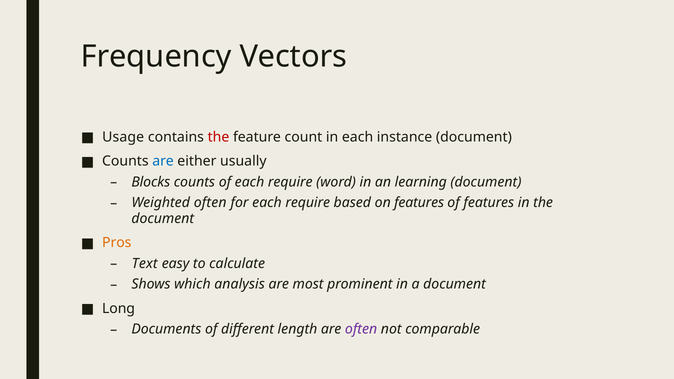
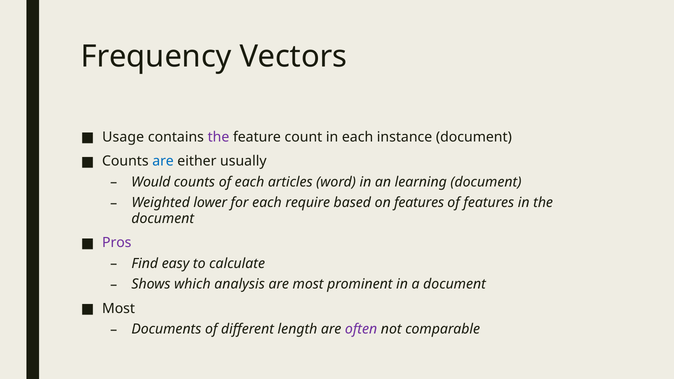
the colour: red -> purple (218, 137)
Blocks: Blocks -> Would (151, 182)
of each require: require -> articles (290, 182)
Weighted often: often -> lower (210, 203)
Pros colour: orange -> purple (117, 243)
Text: Text -> Find (145, 264)
Long: Long -> Most (119, 309)
